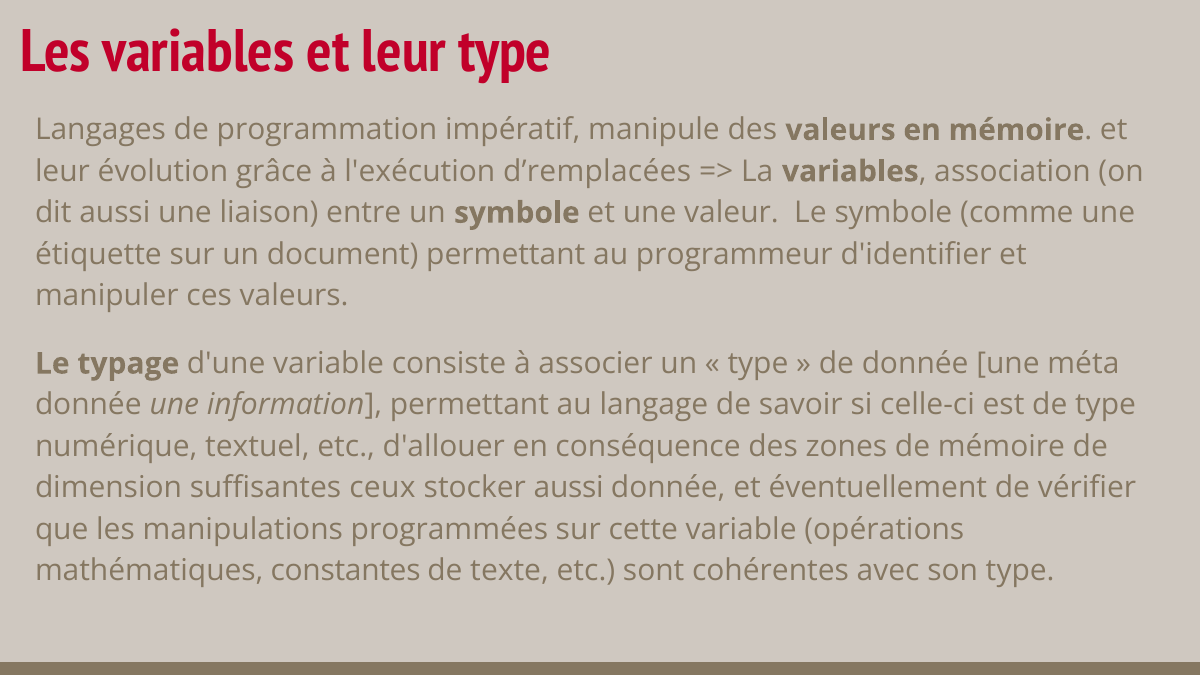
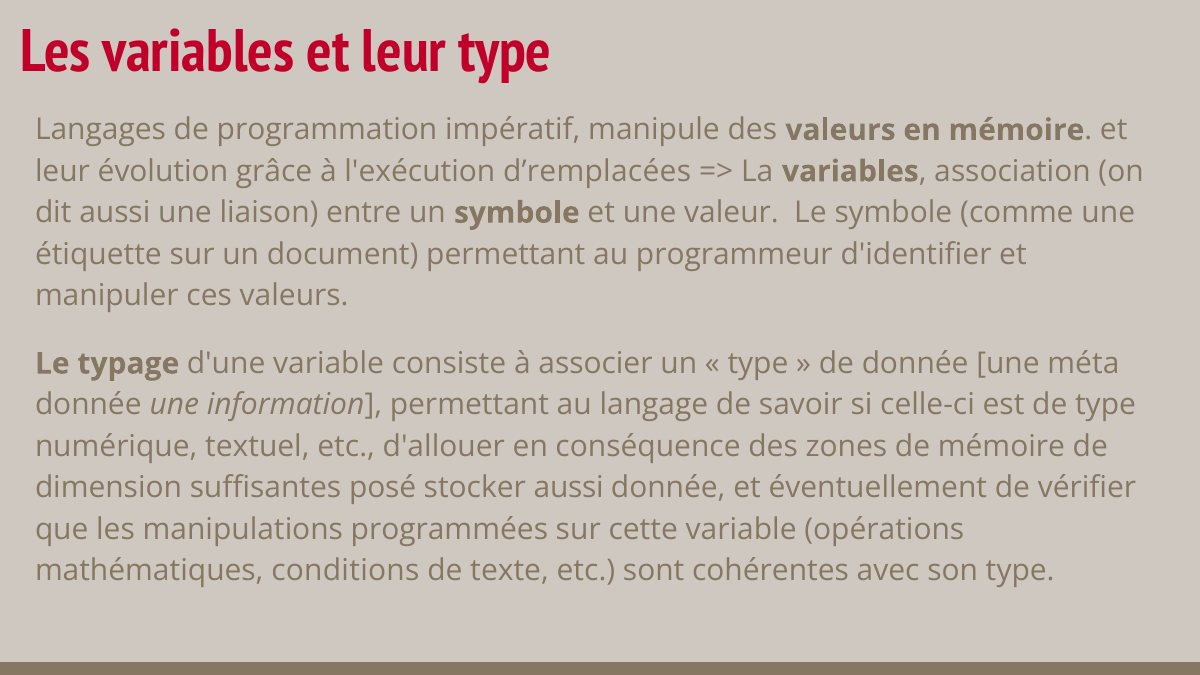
ceux: ceux -> posé (383, 488)
constantes: constantes -> conditions (345, 571)
